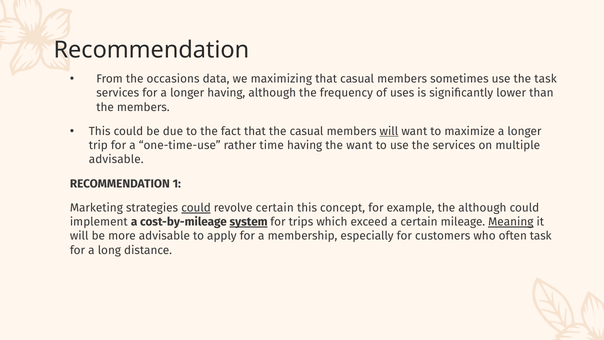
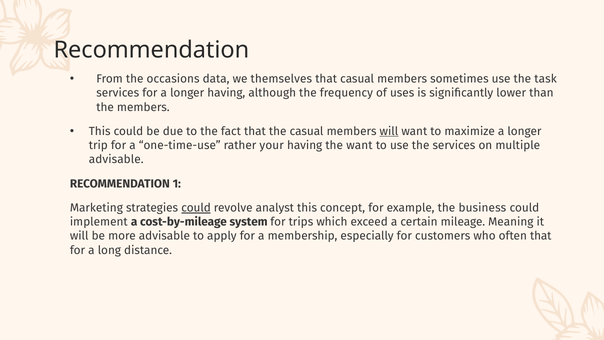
maximizing: maximizing -> themselves (281, 79)
time: time -> your (272, 145)
revolve certain: certain -> analyst (275, 208)
the although: although -> business (482, 208)
system underline: present -> none (249, 222)
Meaning underline: present -> none (511, 222)
often task: task -> that (541, 236)
